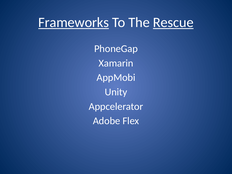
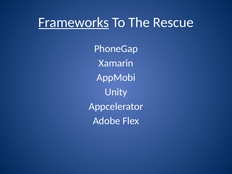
Rescue underline: present -> none (173, 22)
